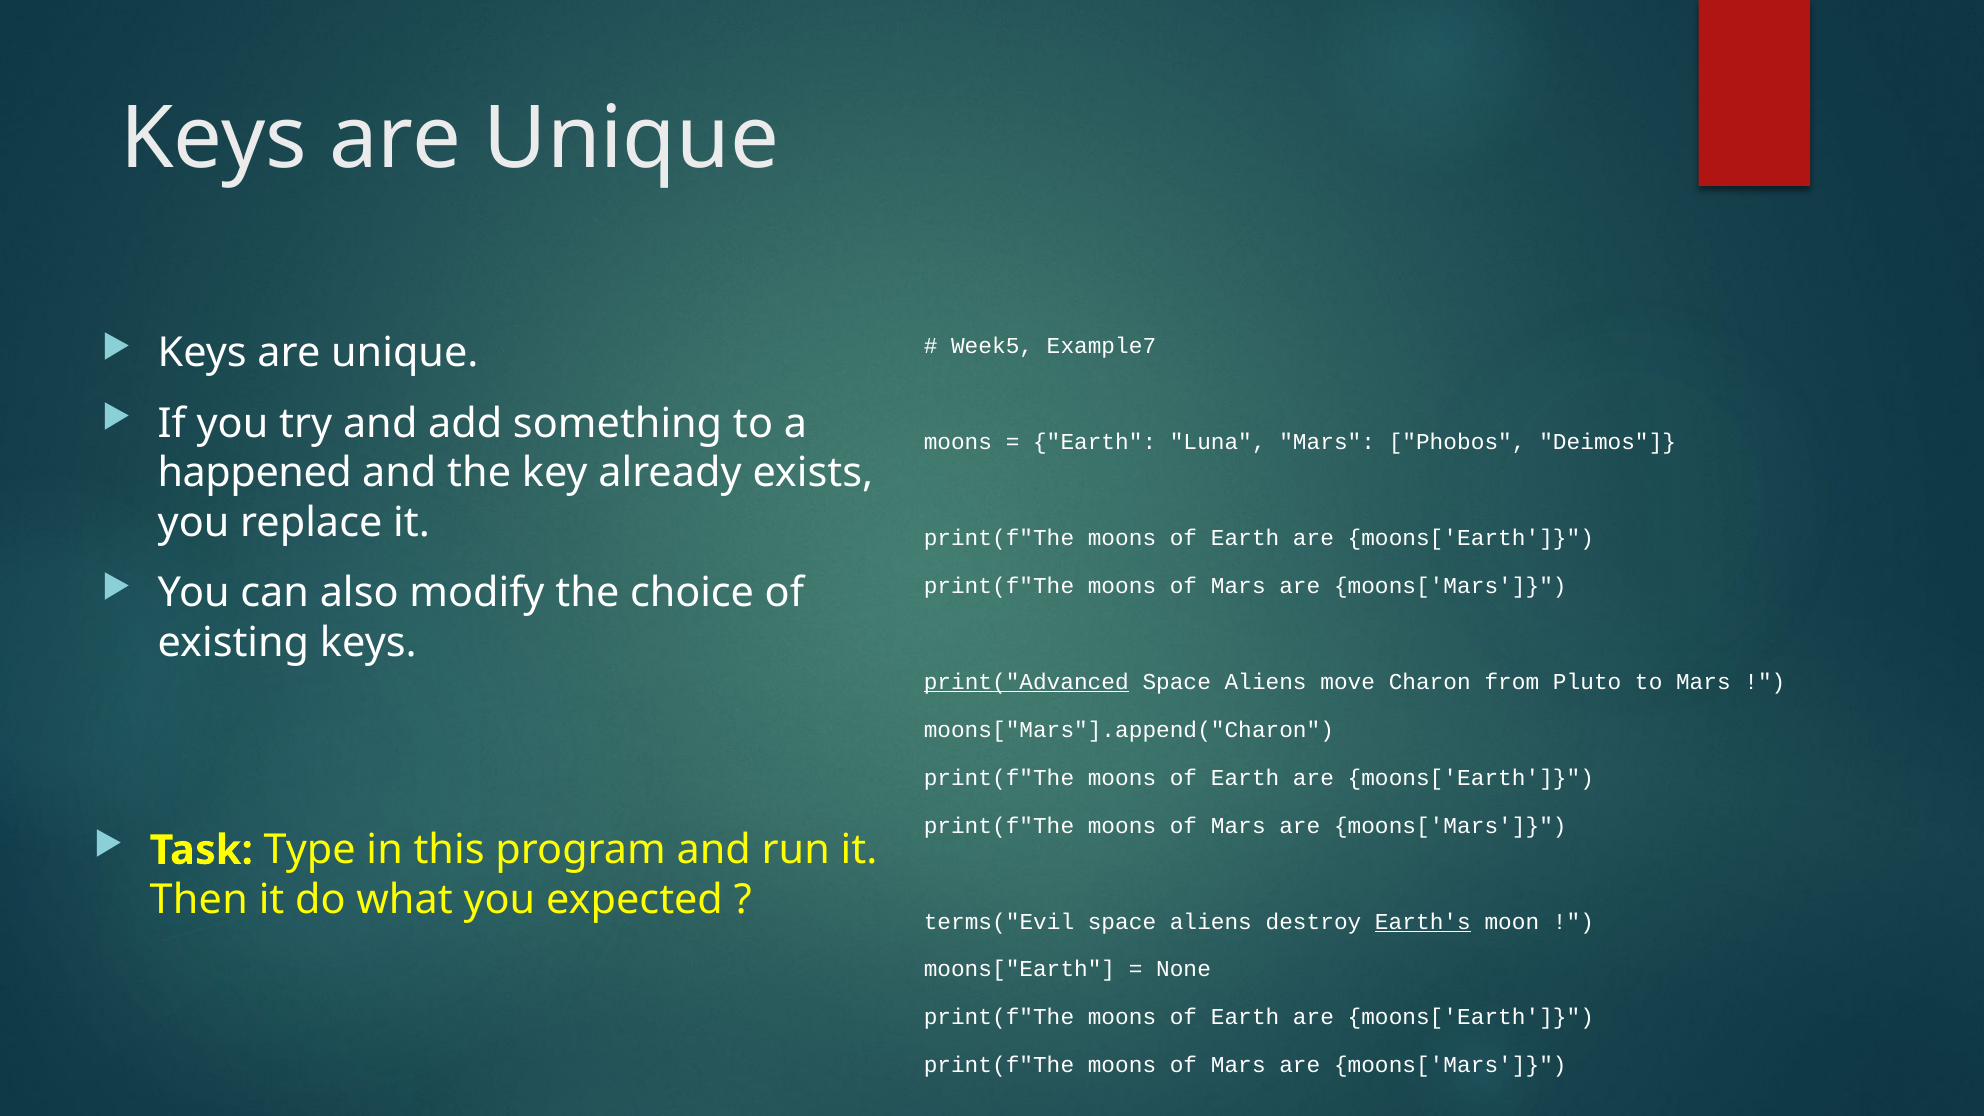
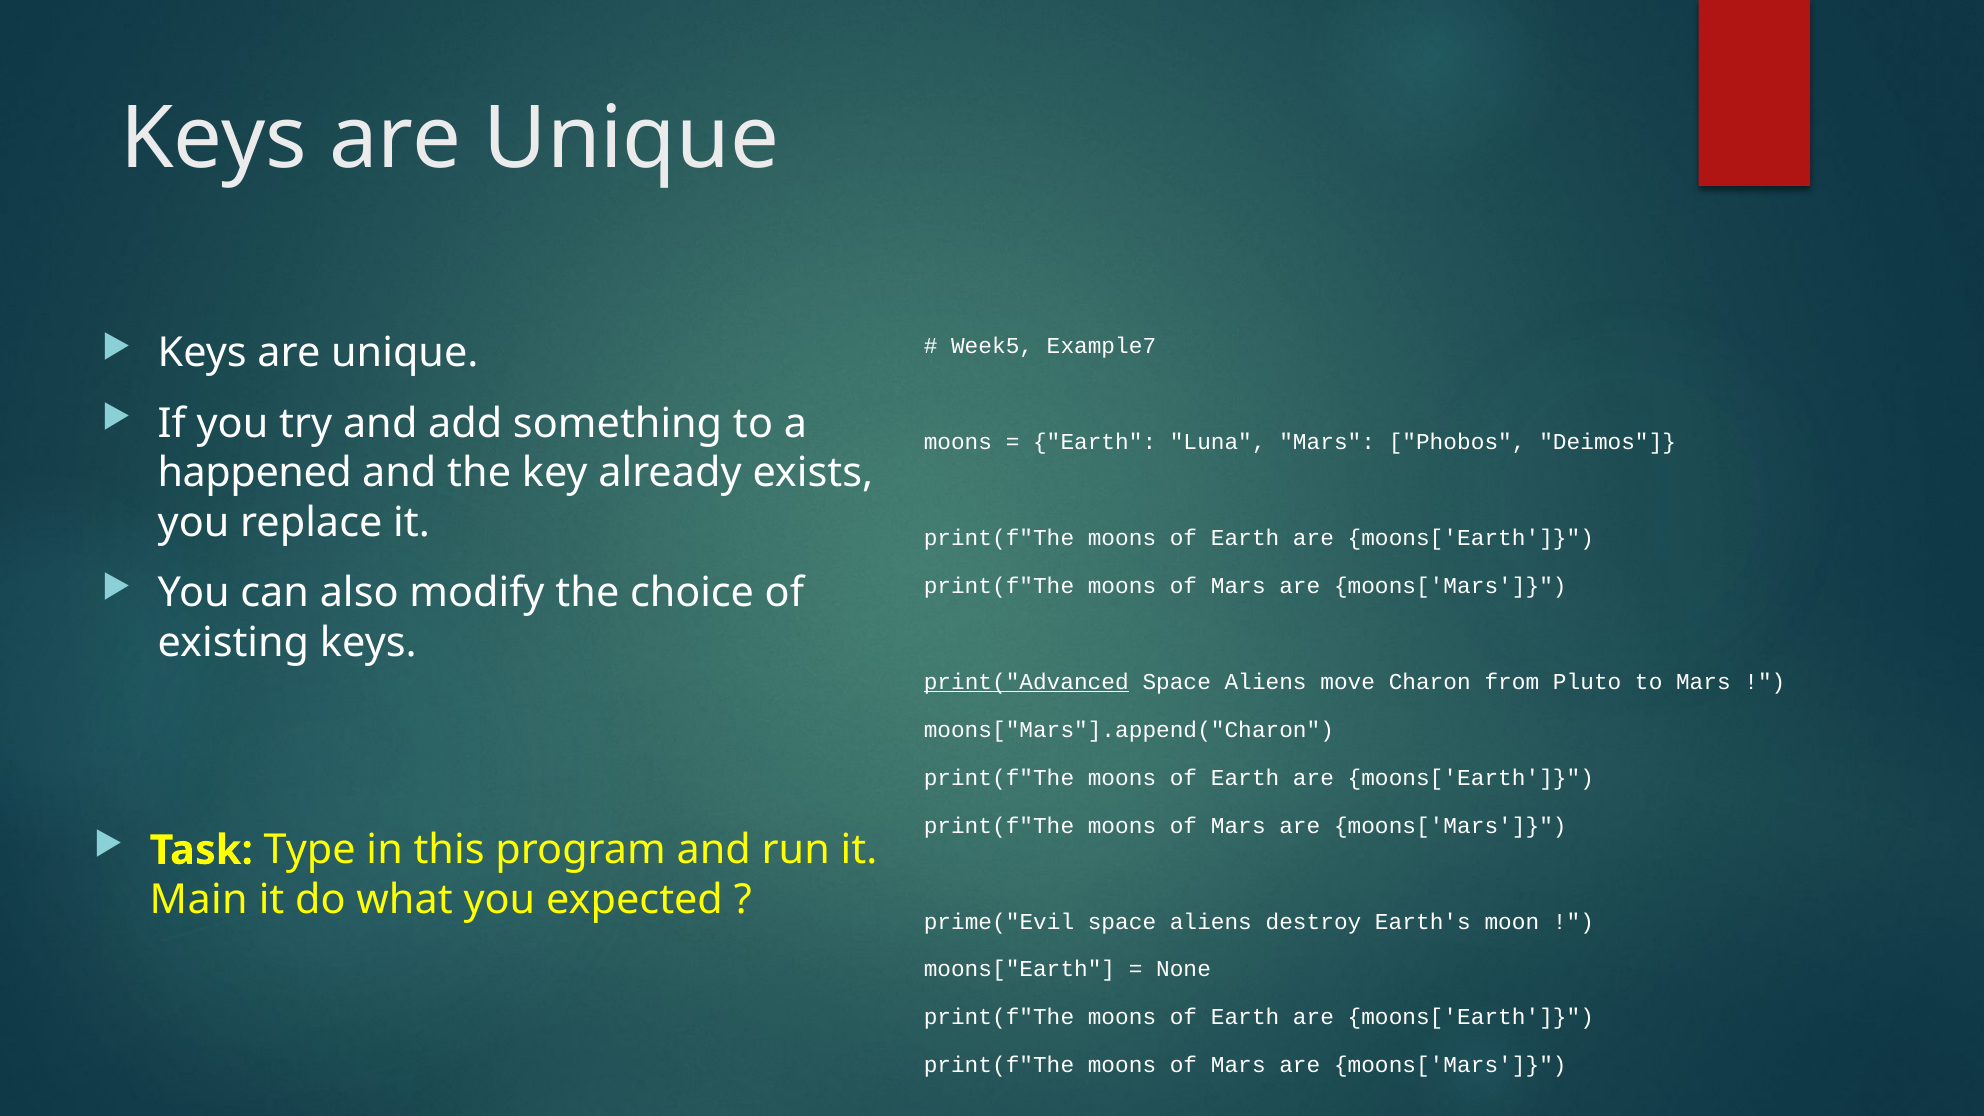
Then: Then -> Main (199, 900)
terms("Evil: terms("Evil -> prime("Evil (999, 921)
Earth's underline: present -> none (1423, 921)
